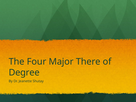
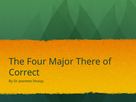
Degree: Degree -> Correct (24, 73)
